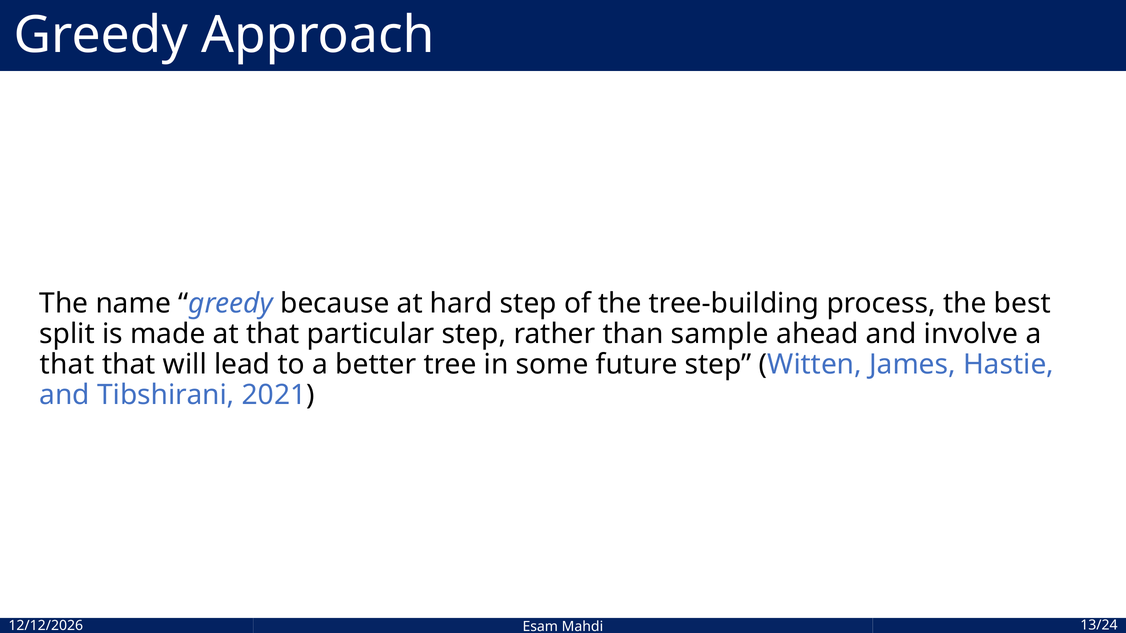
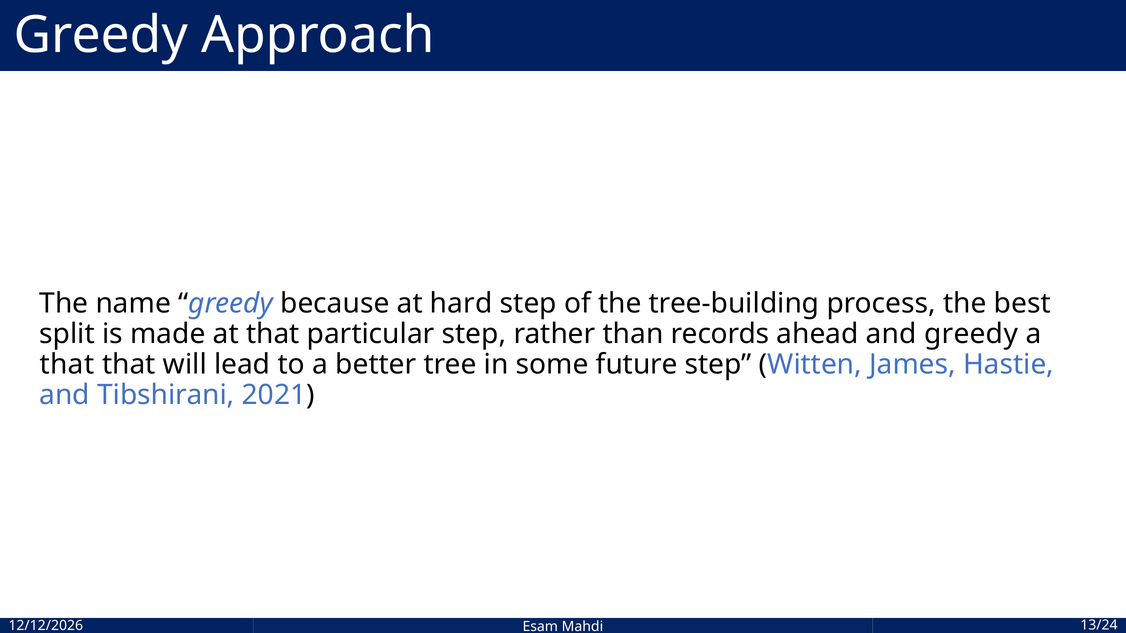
sample: sample -> records (720, 334)
and involve: involve -> greedy (971, 334)
